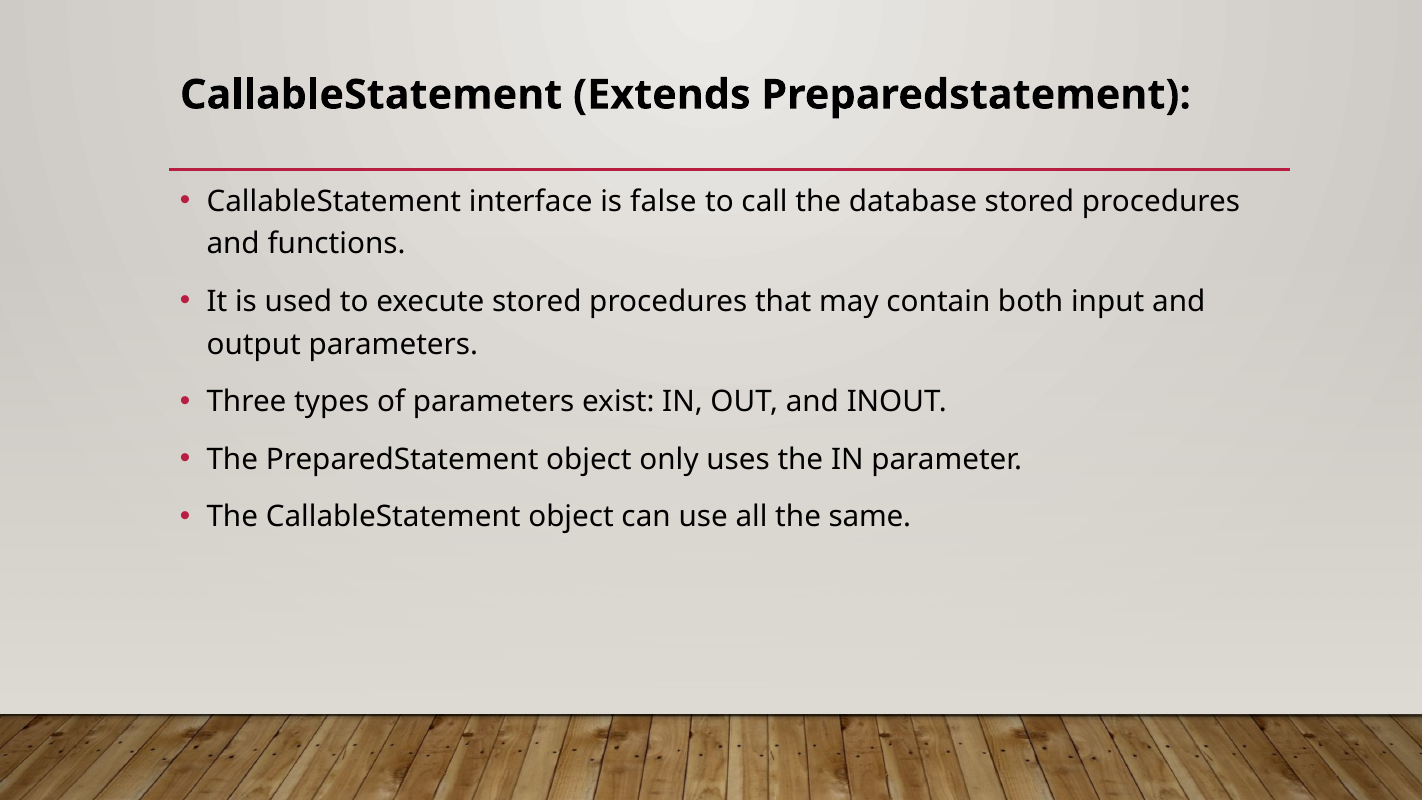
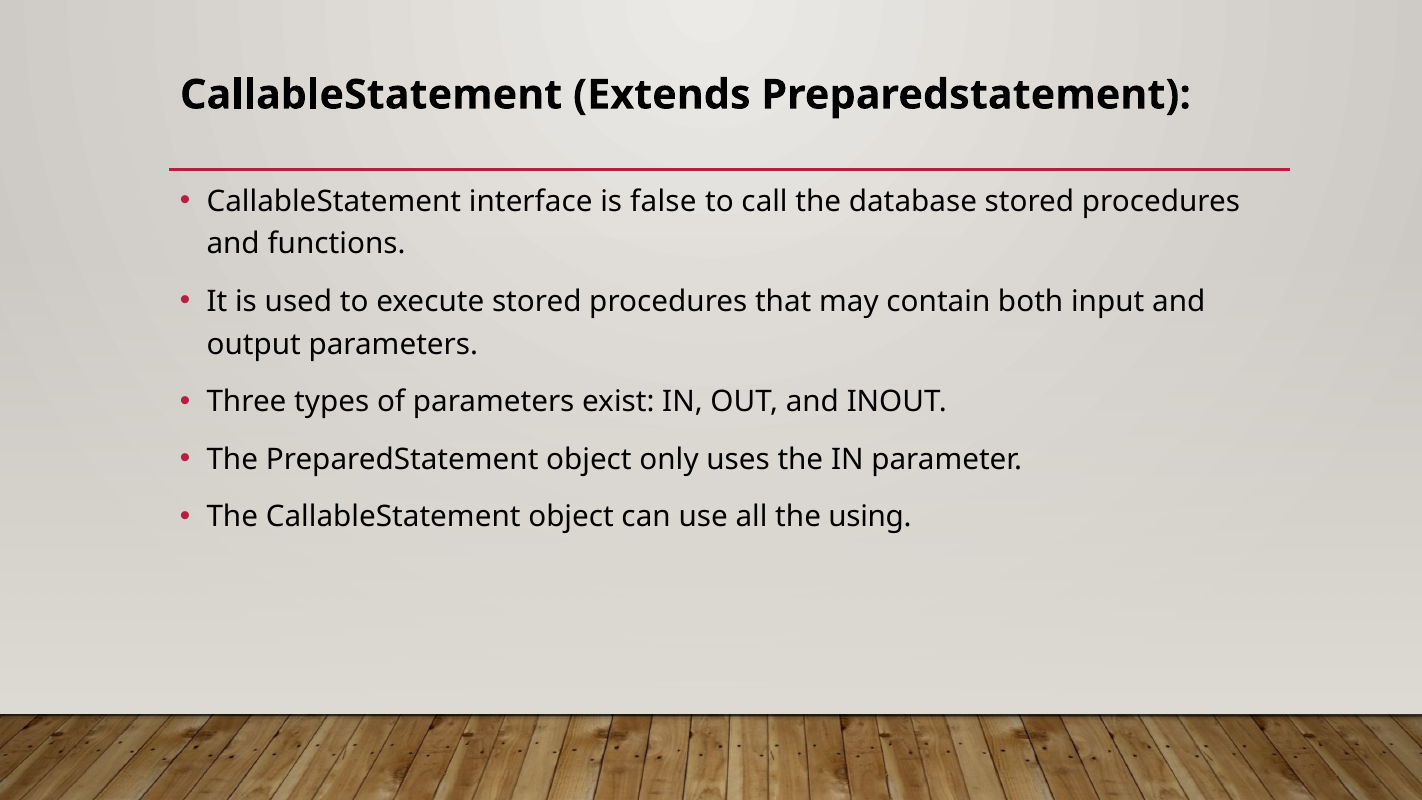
same: same -> using (870, 517)
